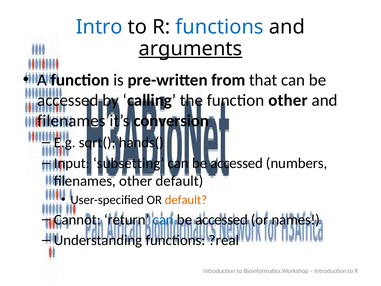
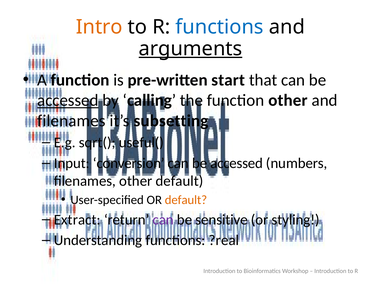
Intro colour: blue -> orange (99, 27)
from: from -> start (228, 80)
accessed underline: none -> present (68, 100)
conversion: conversion -> subsetting (171, 121)
hands(: hands( -> useful( (141, 142)
subsetting: subsetting -> conversion (129, 163)
Cannot: Cannot -> Extract (77, 219)
can colour: blue -> purple (163, 219)
accessed: accessed -> sensitive (222, 219)
names: names -> styling (296, 219)
